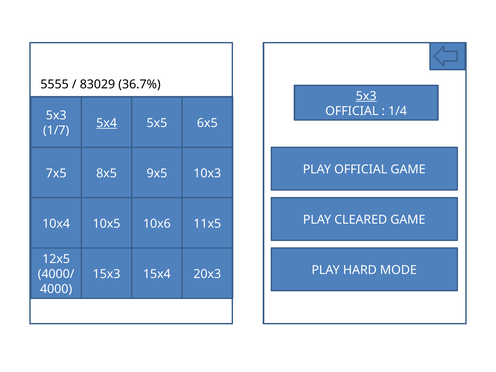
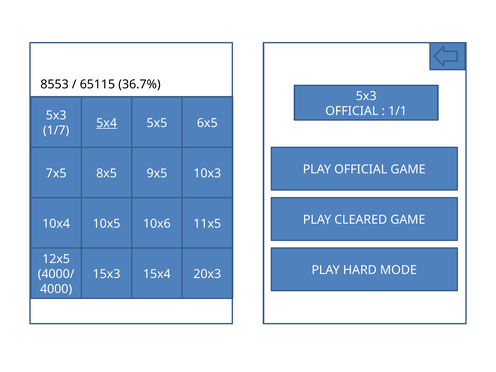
5555: 5555 -> 8553 (55, 84)
83029: 83029 -> 65115 (97, 84)
5x3 underline: present -> none (366, 96)
1/4: 1/4 -> 1/1 (398, 111)
